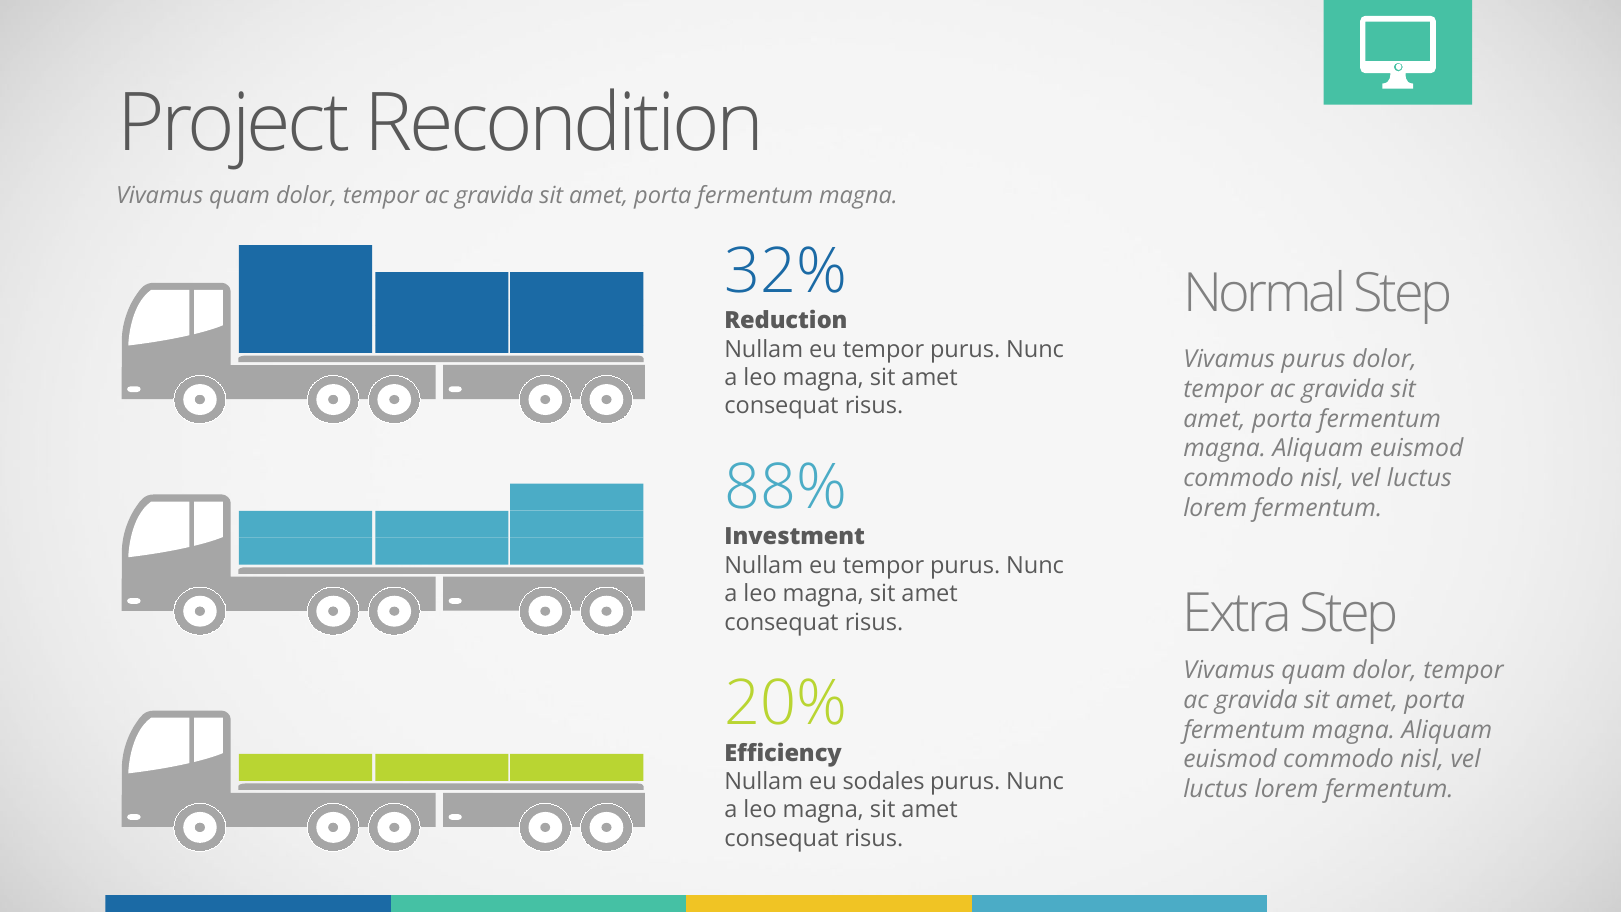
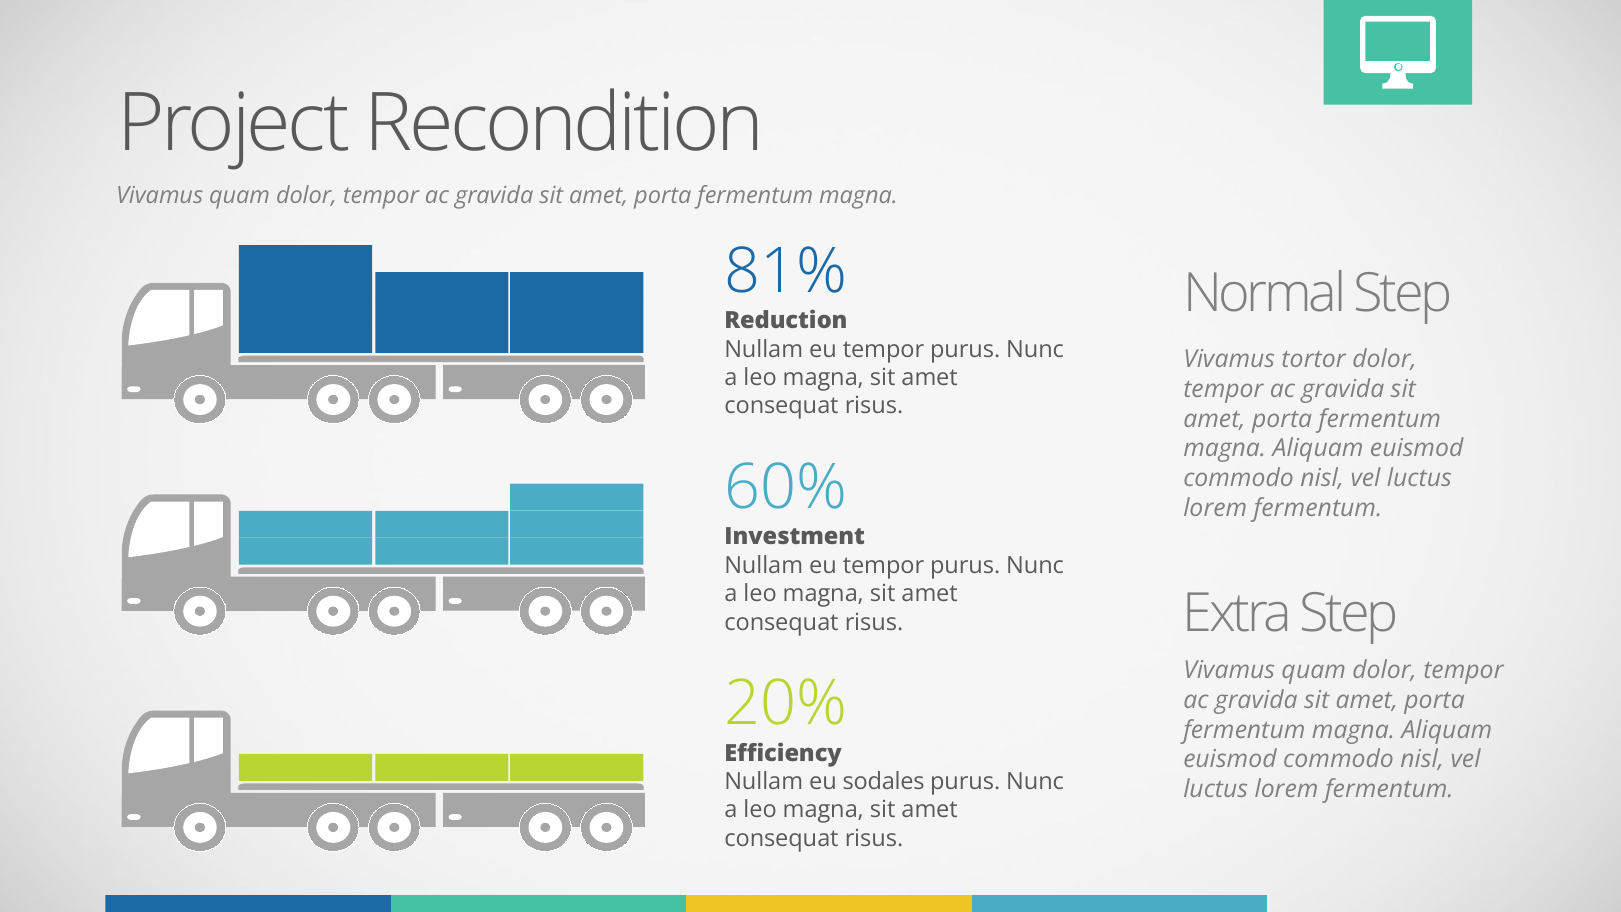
32%: 32% -> 81% (786, 272)
Vivamus purus: purus -> tortor (1314, 359)
88%: 88% -> 60% (786, 488)
